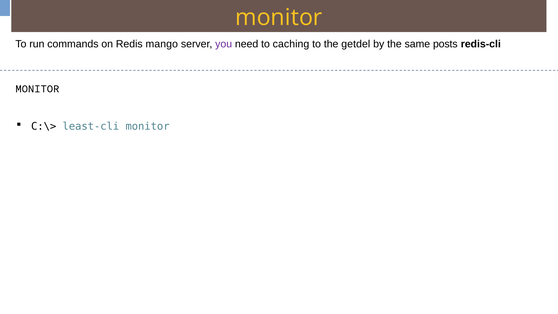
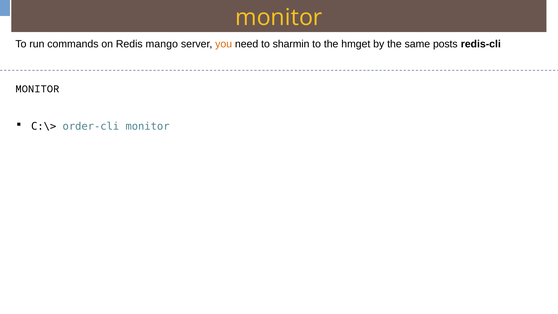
you colour: purple -> orange (224, 44)
caching: caching -> sharmin (291, 44)
getdel: getdel -> hmget (356, 44)
least-cli: least-cli -> order-cli (91, 126)
